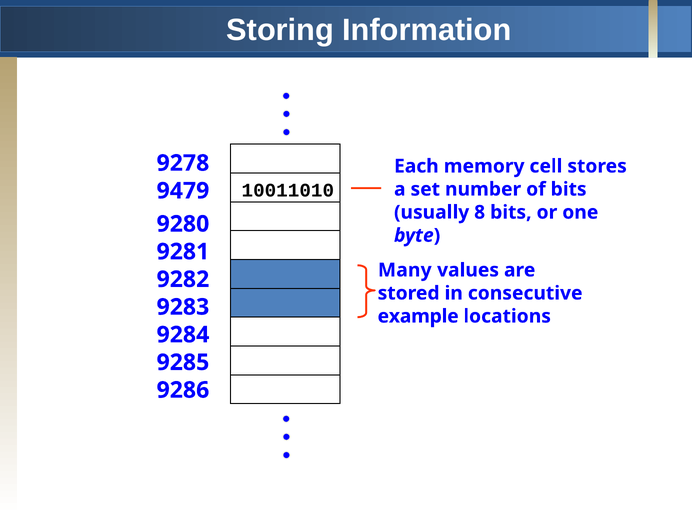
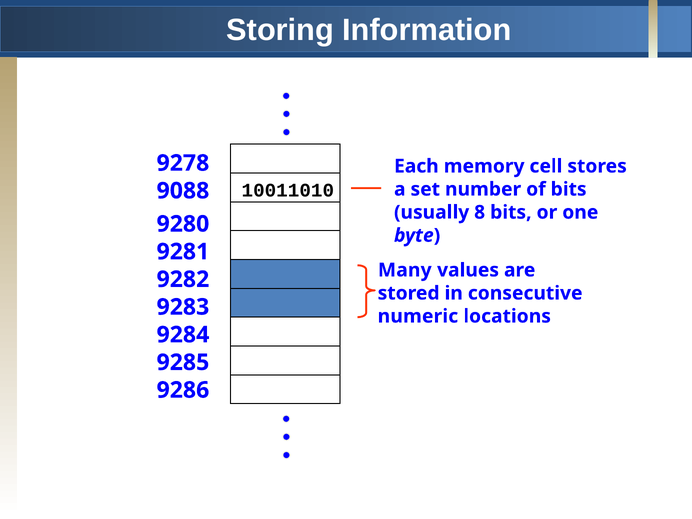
9479: 9479 -> 9088 (183, 191)
example: example -> numeric (418, 316)
